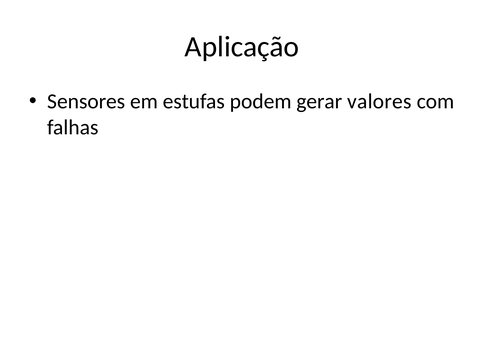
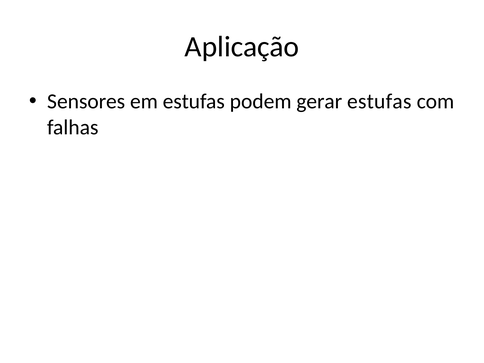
gerar valores: valores -> estufas (379, 102)
